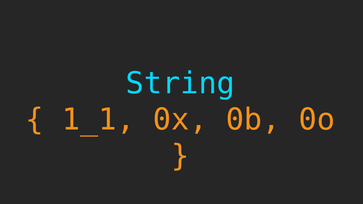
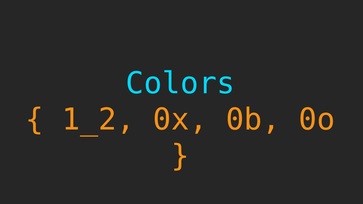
String: String -> Colors (180, 83)
1_1: 1_1 -> 1_2 (98, 120)
